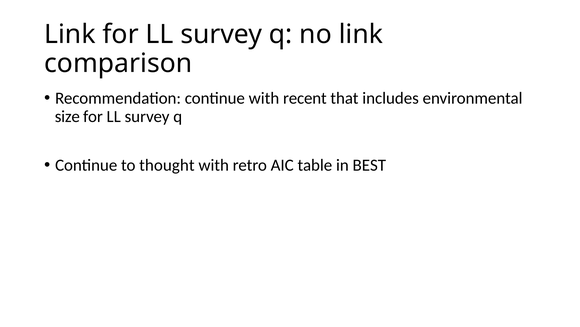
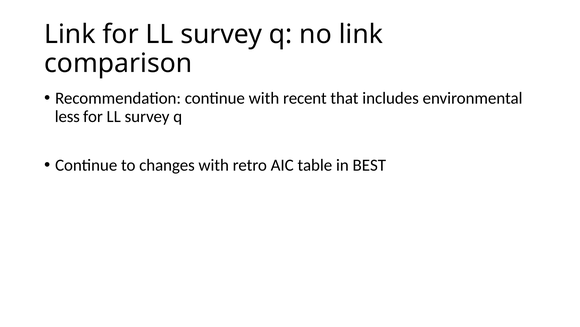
size: size -> less (67, 116)
thought: thought -> changes (167, 165)
